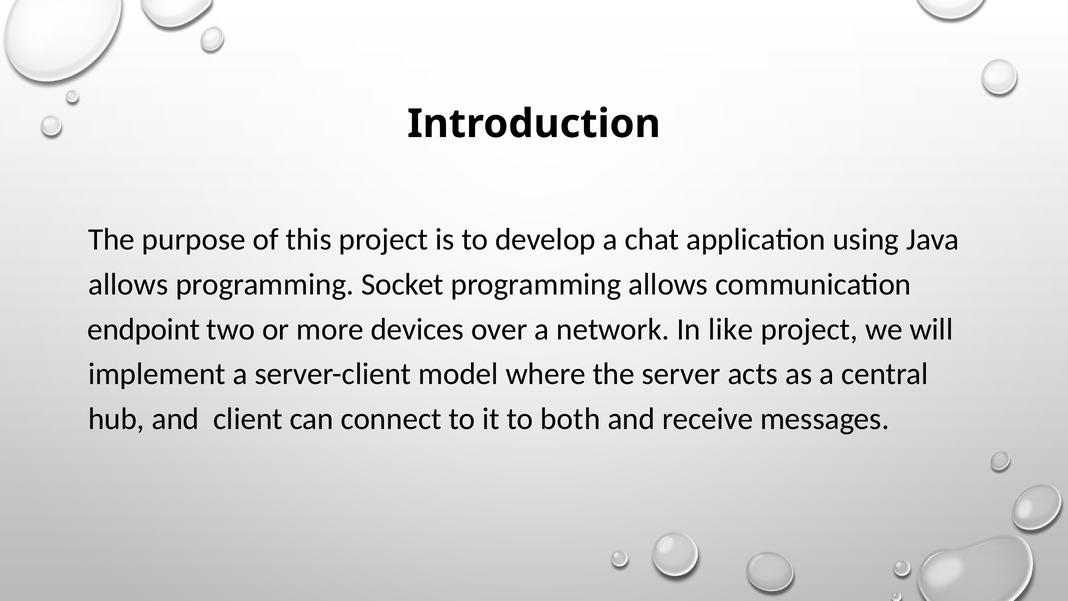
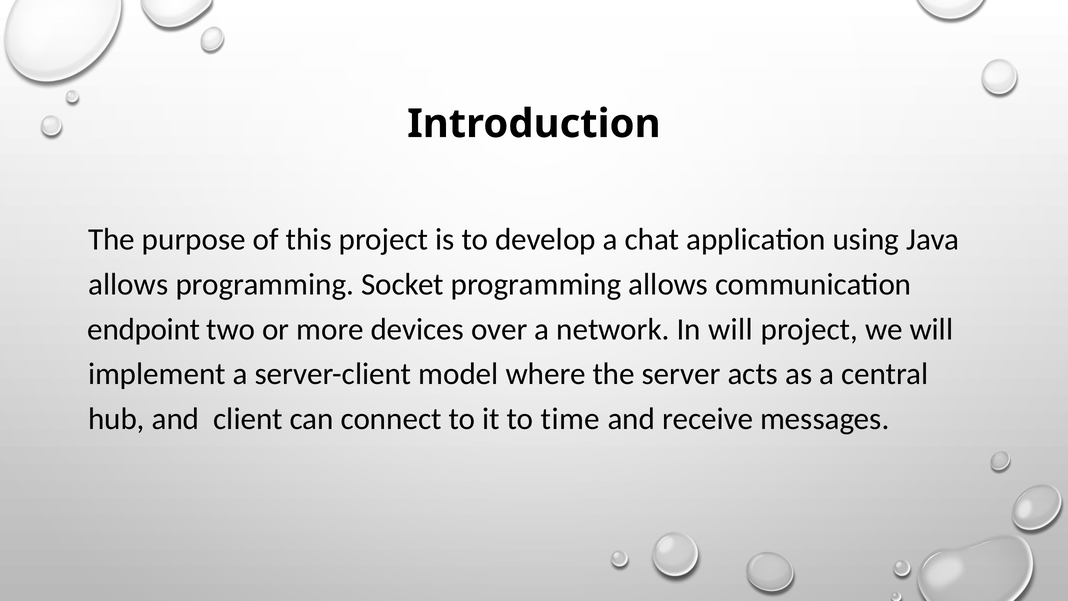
In like: like -> will (731, 329)
both: both -> time (570, 419)
